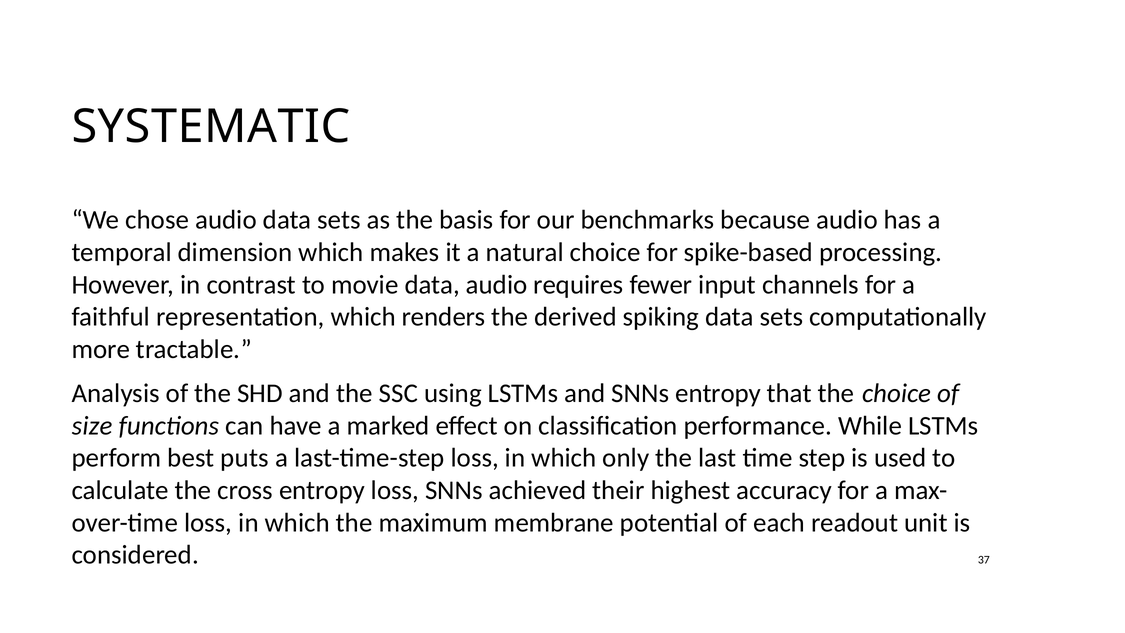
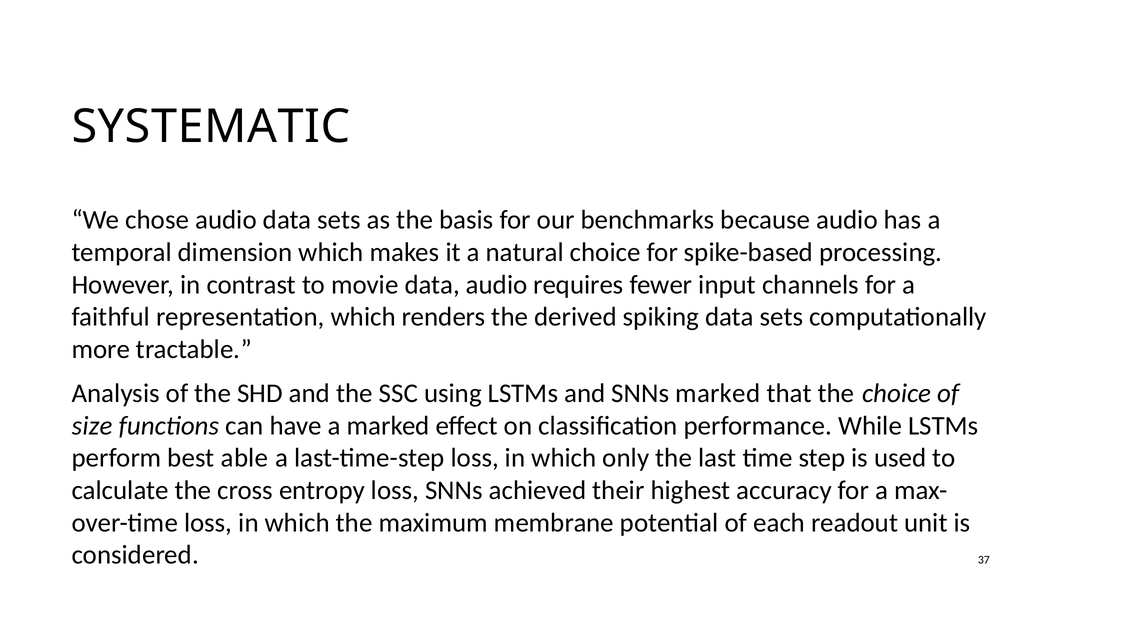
SNNs entropy: entropy -> marked (718, 393)
puts: puts -> able (245, 458)
